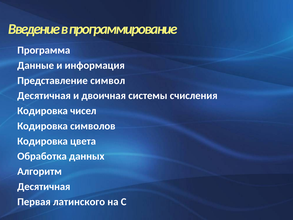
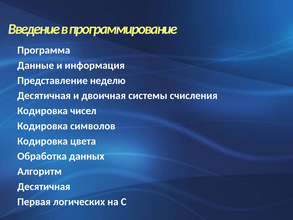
символ: символ -> неделю (108, 80)
латинского: латинского -> логических (79, 202)
